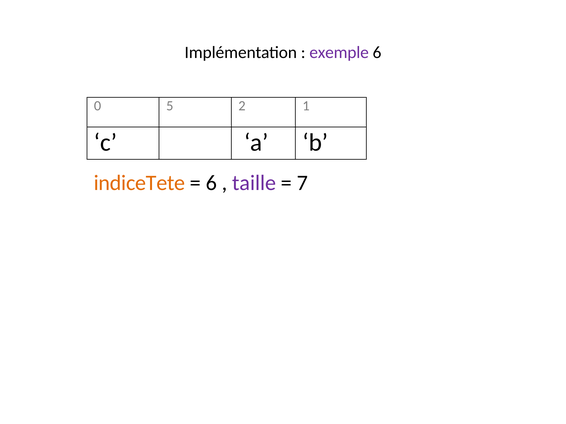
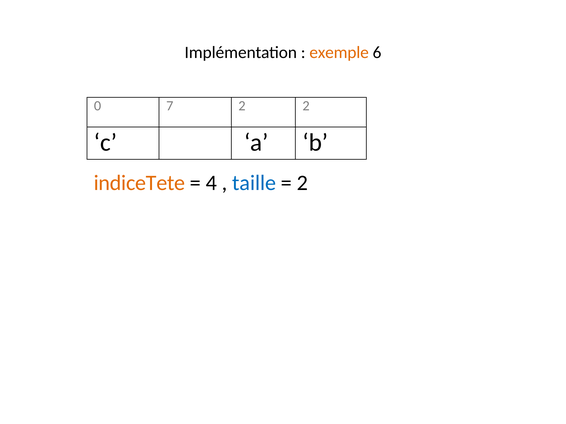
exemple colour: purple -> orange (339, 53)
5: 5 -> 7 (170, 106)
2 1: 1 -> 2 (306, 106)
6: 6 -> 4 (211, 183)
taille colour: purple -> blue (254, 183)
7: 7 -> 2 (302, 183)
